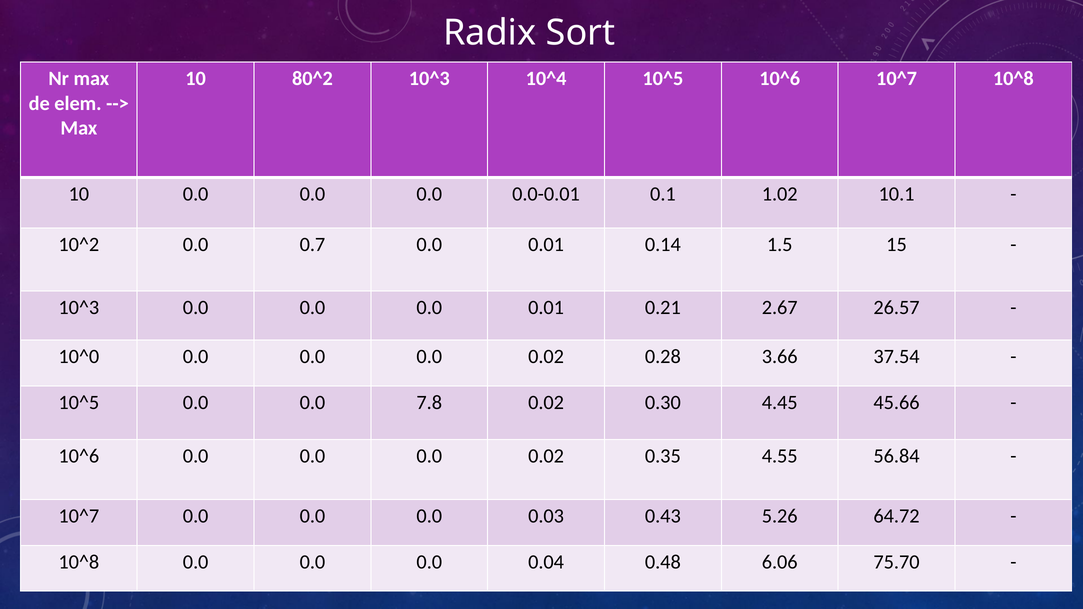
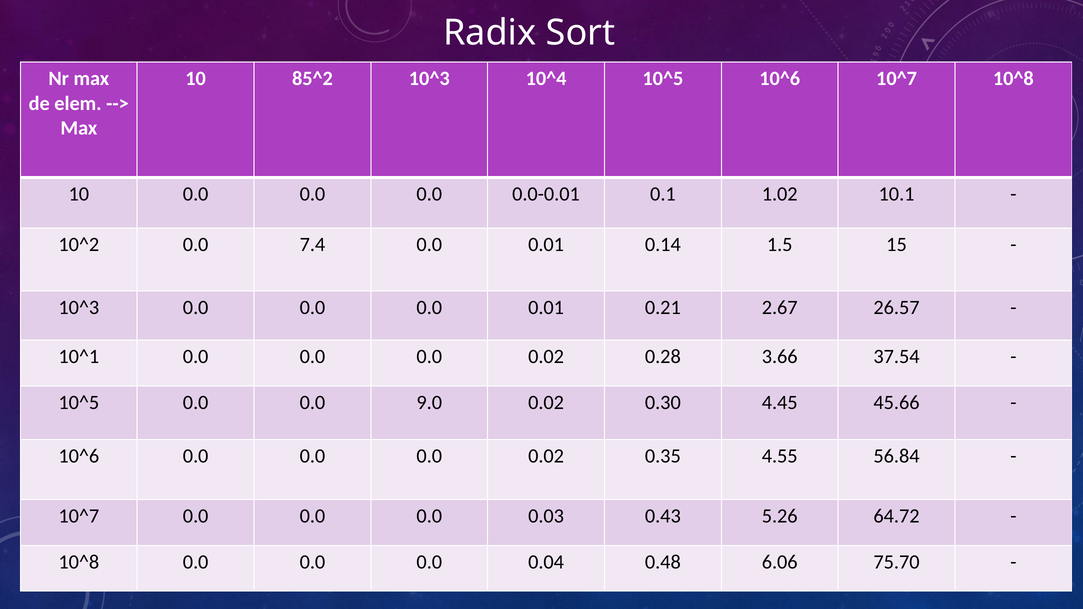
80^2: 80^2 -> 85^2 (312, 79)
0.7: 0.7 -> 7.4 (312, 245)
10^0: 10^0 -> 10^1 (79, 357)
7.8: 7.8 -> 9.0 (429, 403)
